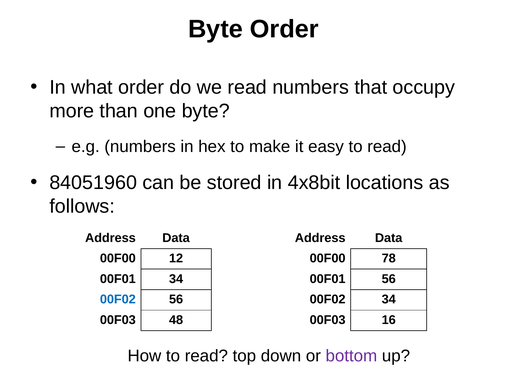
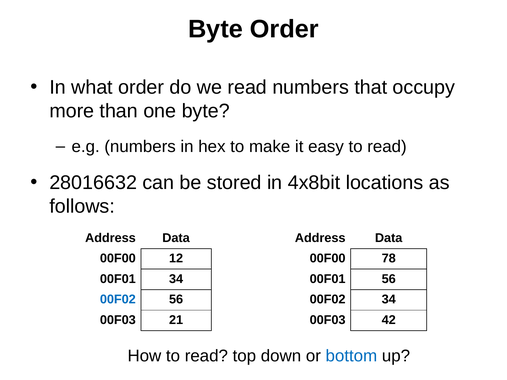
84051960: 84051960 -> 28016632 (93, 183)
48: 48 -> 21 (176, 320)
16: 16 -> 42 (389, 320)
bottom colour: purple -> blue (351, 356)
